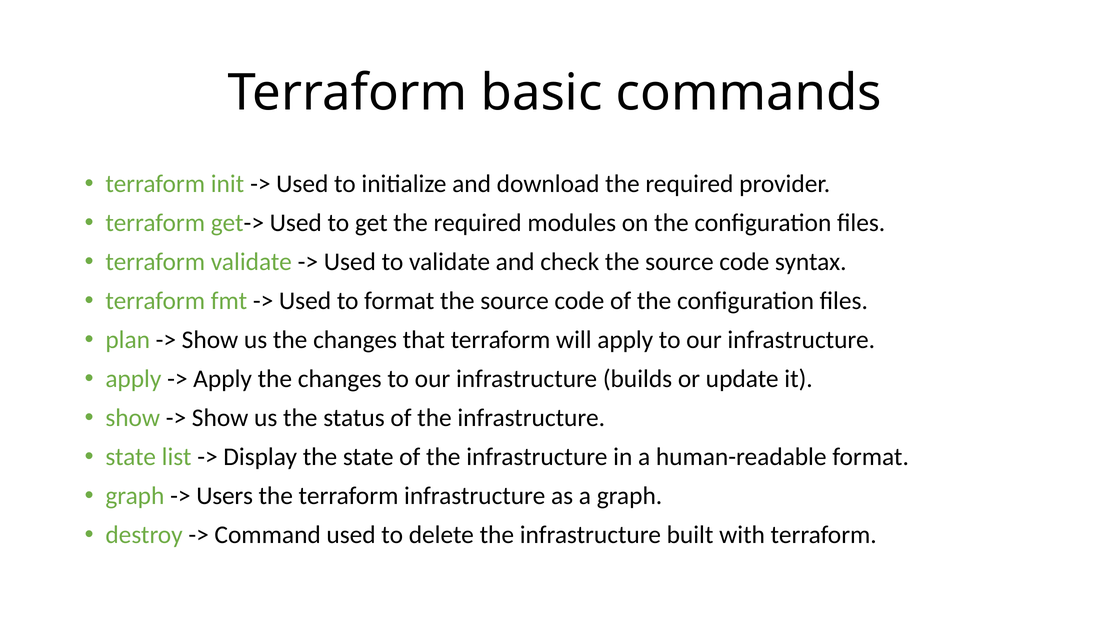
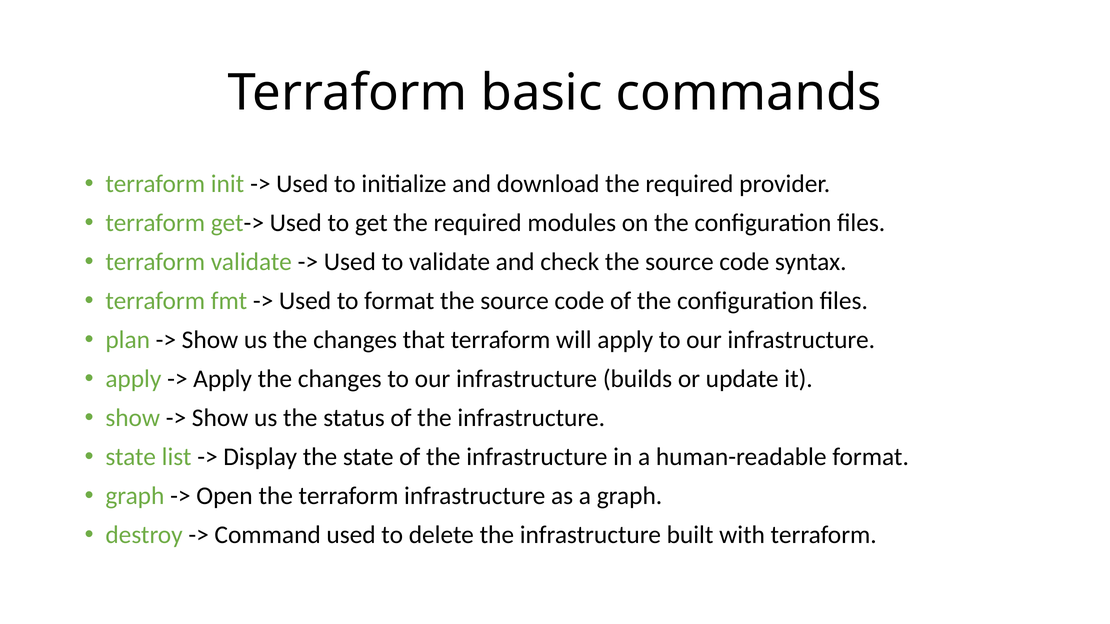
Users: Users -> Open (224, 496)
